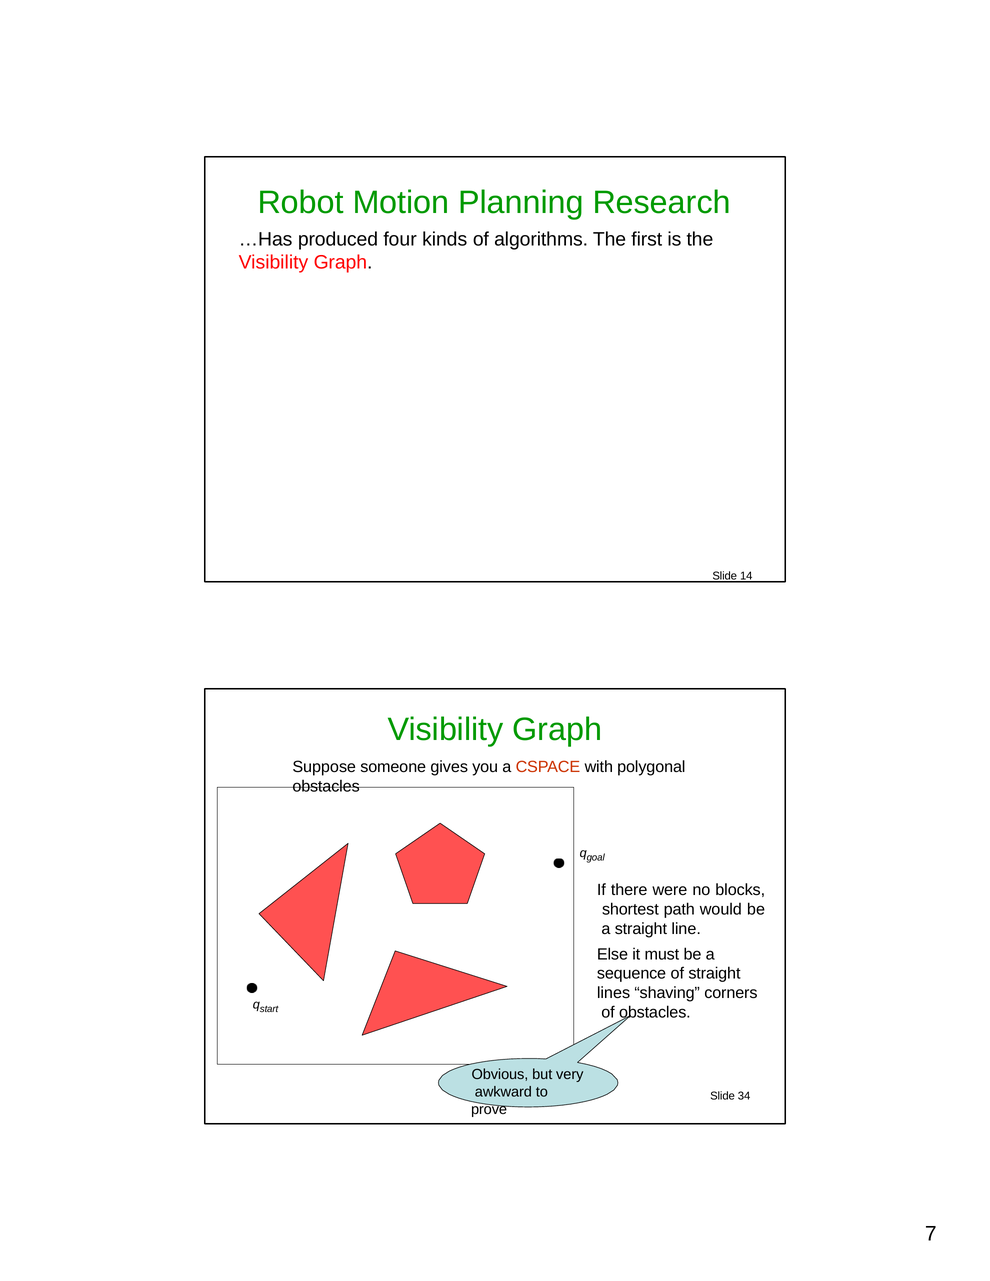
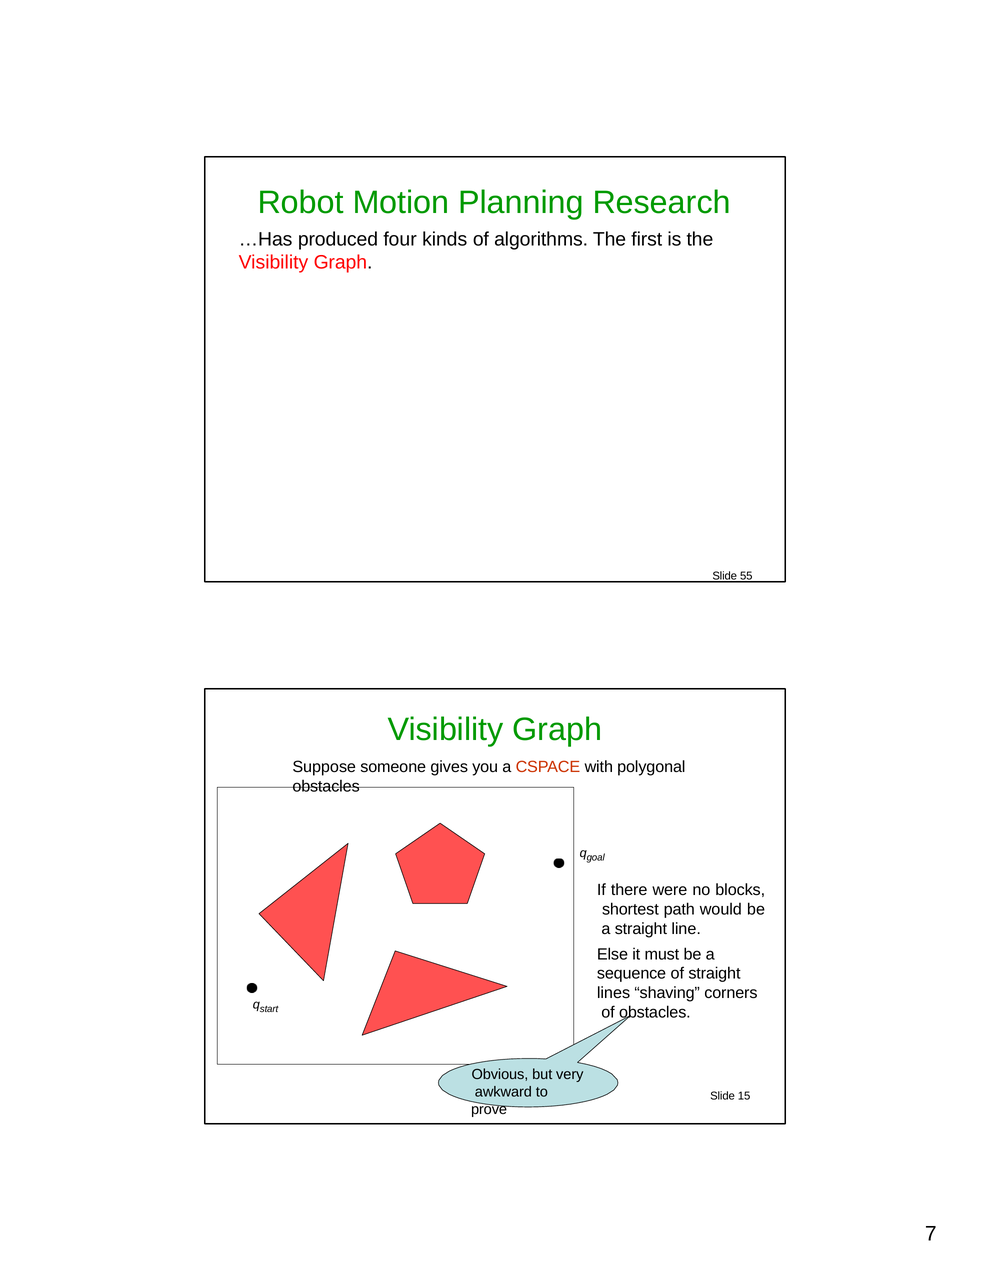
14: 14 -> 55 (746, 576)
34: 34 -> 15 (744, 1096)
